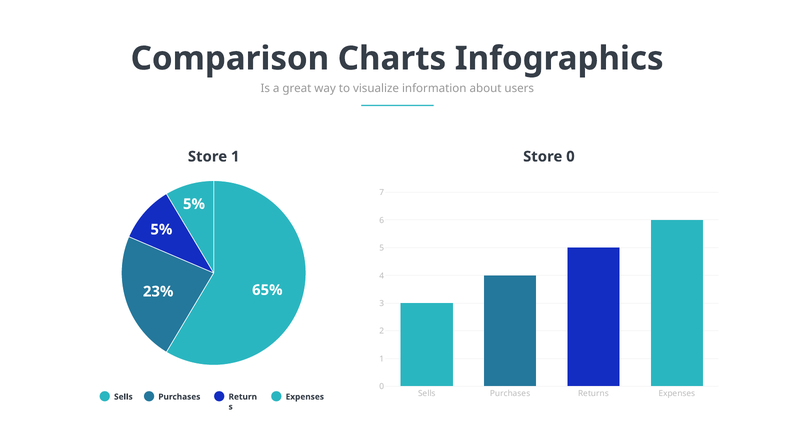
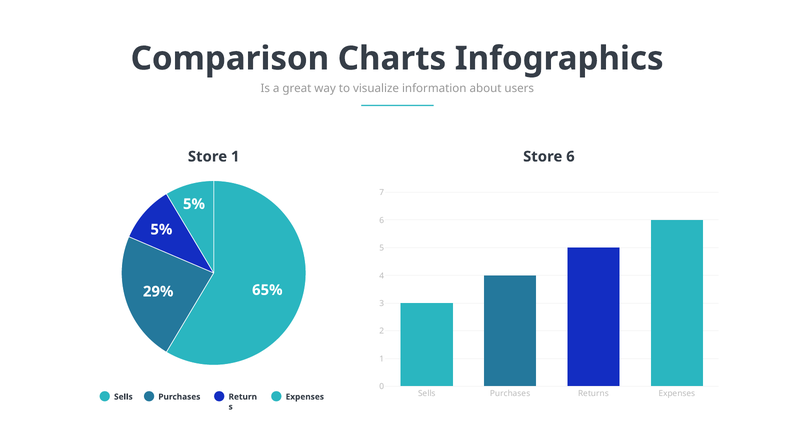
Store 0: 0 -> 6 (570, 157)
23%: 23% -> 29% (158, 292)
